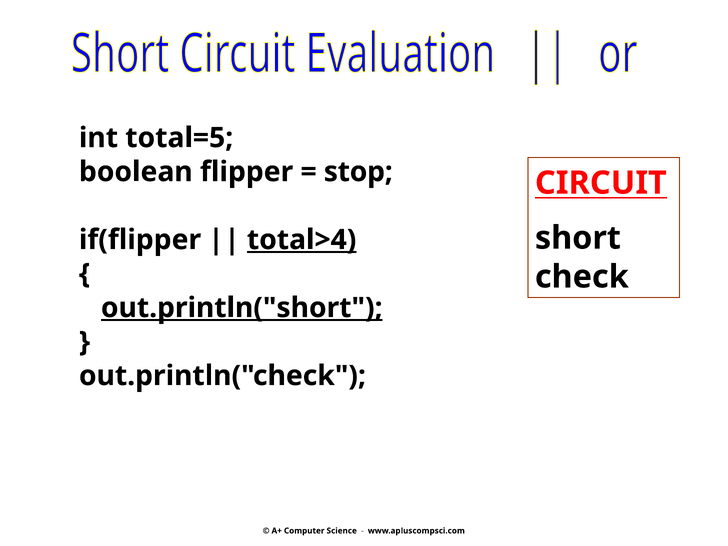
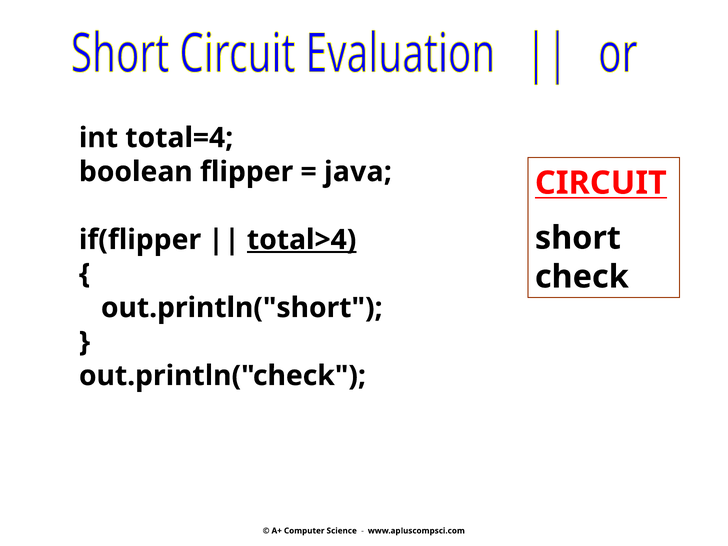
total=5: total=5 -> total=4 (179, 138)
stop: stop -> java (358, 172)
out.println("short underline: present -> none (242, 308)
